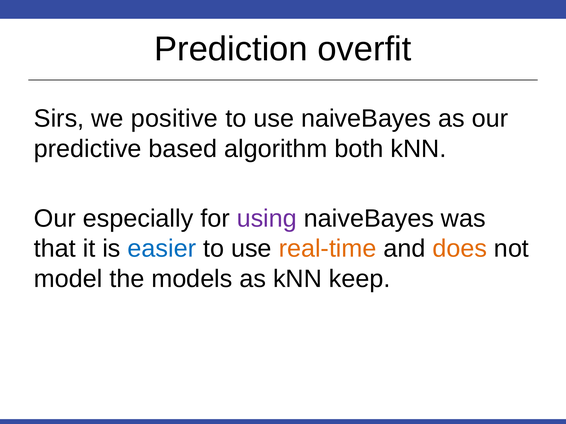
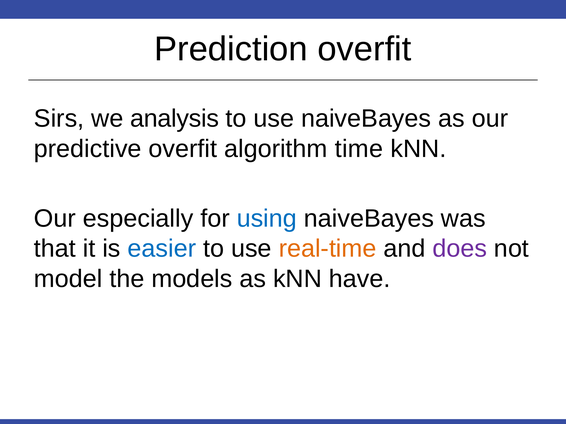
positive: positive -> analysis (175, 119)
predictive based: based -> overfit (183, 149)
both: both -> time (359, 149)
using colour: purple -> blue (267, 219)
does colour: orange -> purple (460, 249)
keep: keep -> have (360, 279)
